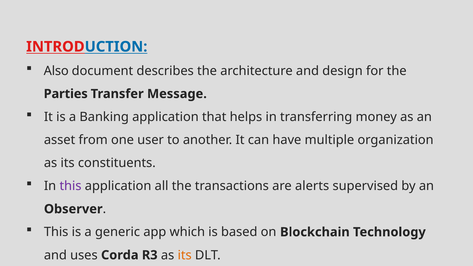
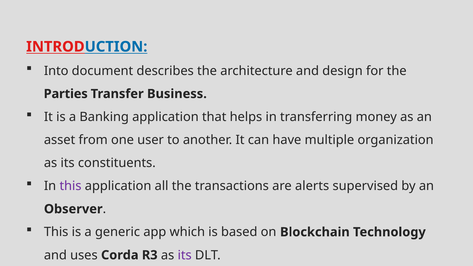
Also: Also -> Into (56, 71)
Message: Message -> Business (177, 94)
its colour: orange -> purple (185, 255)
